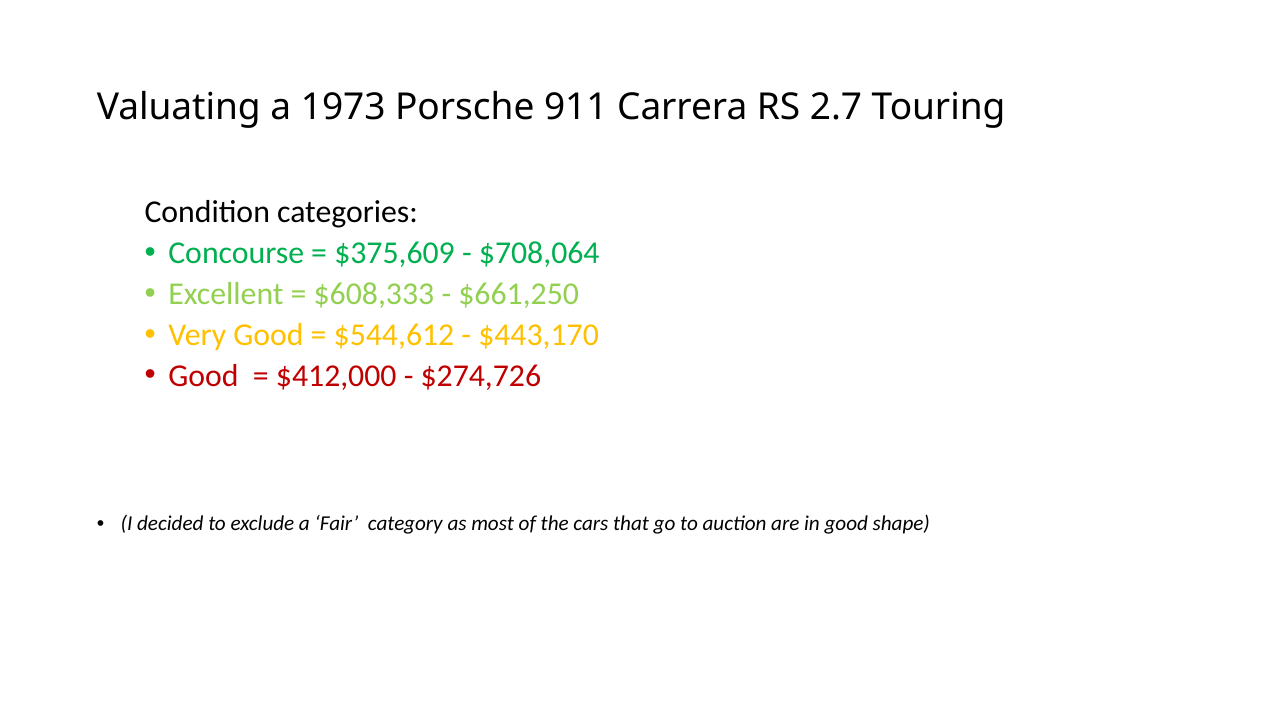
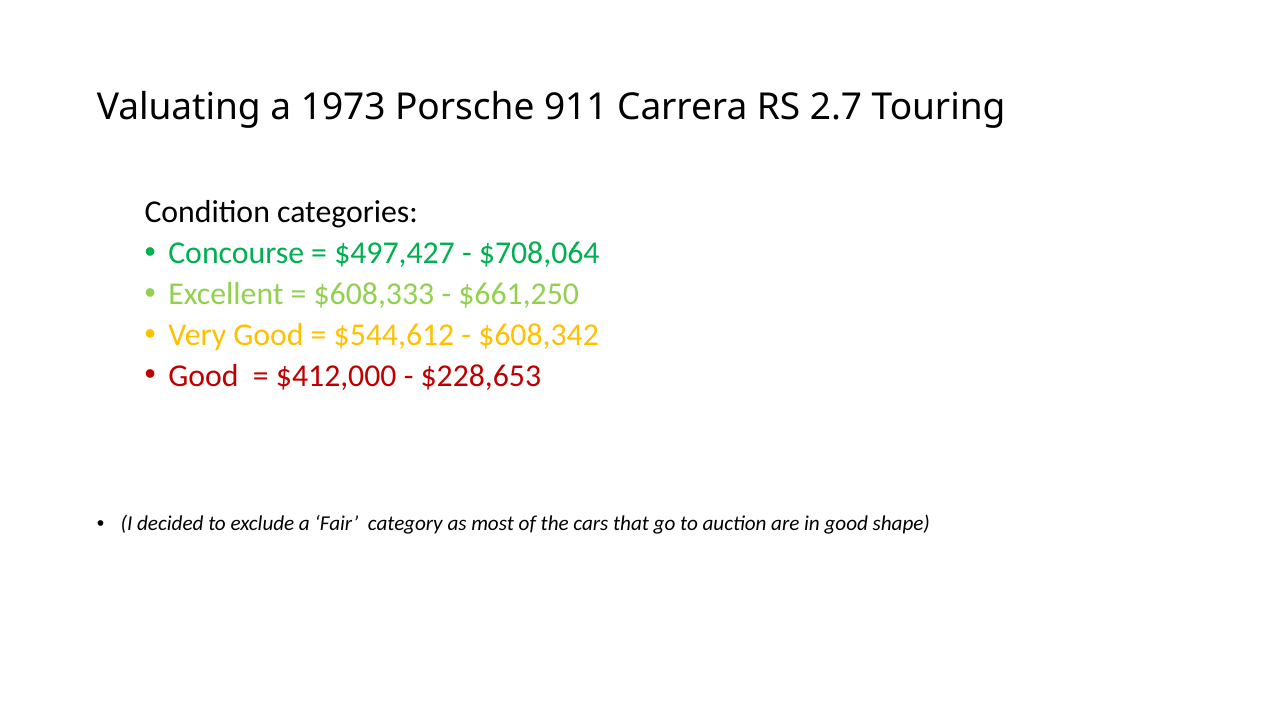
$375,609: $375,609 -> $497,427 (395, 253)
$443,170: $443,170 -> $608,342 (539, 335)
$274,726: $274,726 -> $228,653 (481, 376)
